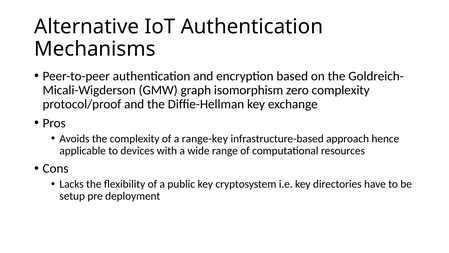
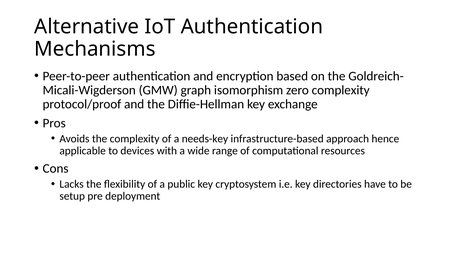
range-key: range-key -> needs-key (205, 138)
